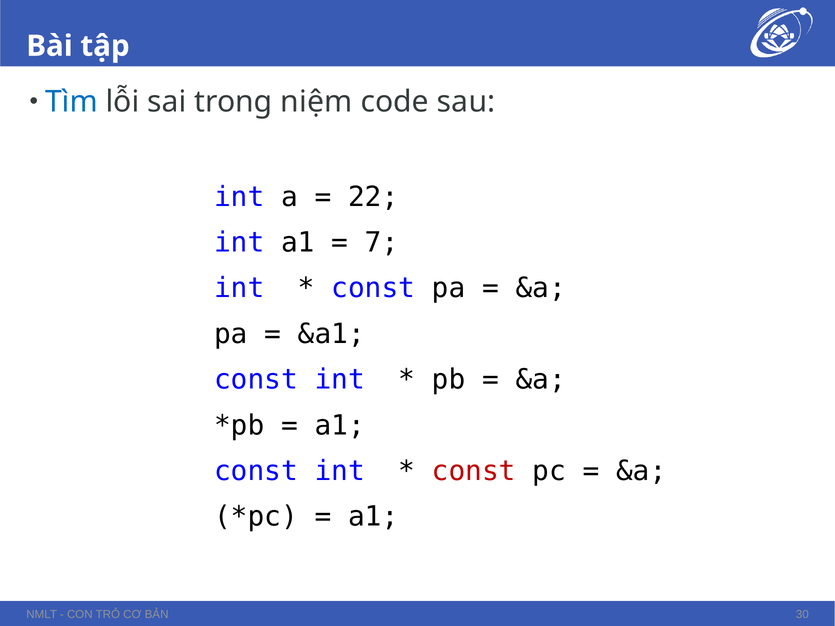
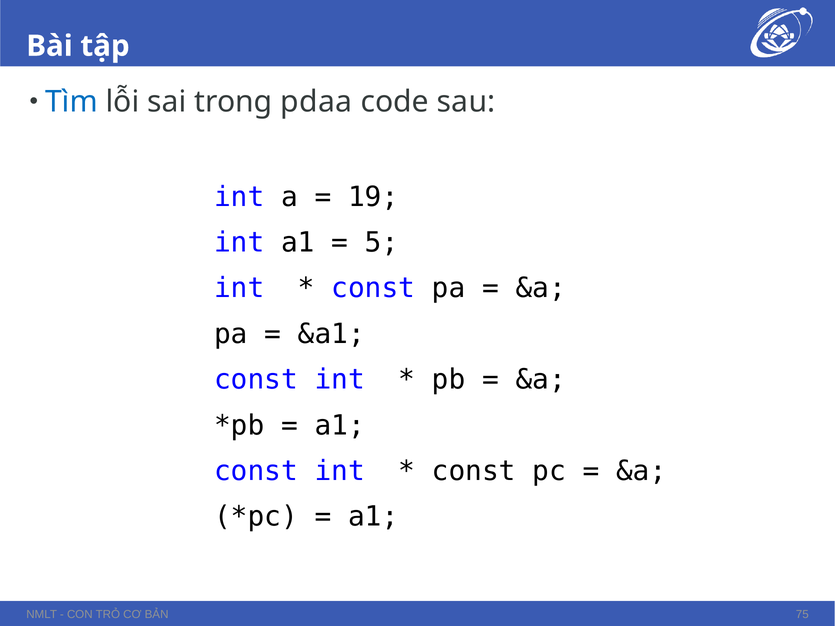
niệm: niệm -> pdaa (316, 102)
22: 22 -> 19 (373, 197)
7: 7 -> 5 (382, 243)
const colour: red -> black (474, 471)
30: 30 -> 75 (802, 614)
